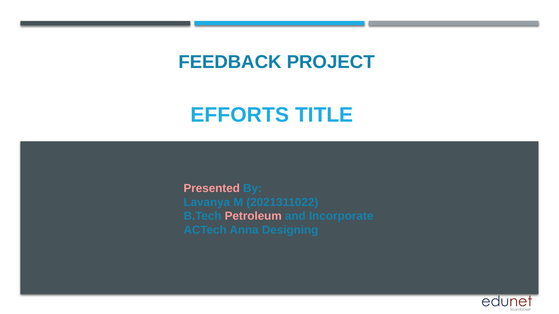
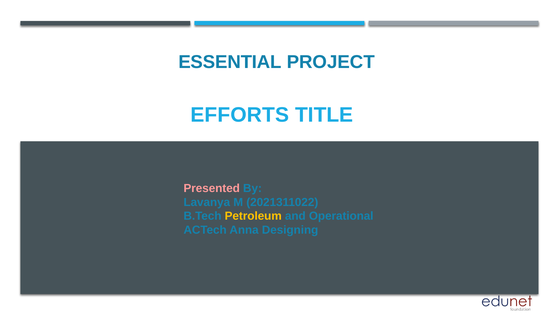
FEEDBACK: FEEDBACK -> ESSENTIAL (230, 62)
Petroleum colour: pink -> yellow (253, 216)
Incorporate: Incorporate -> Operational (341, 216)
